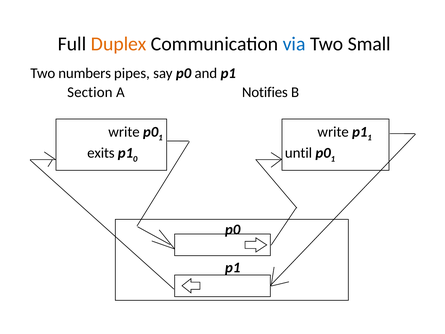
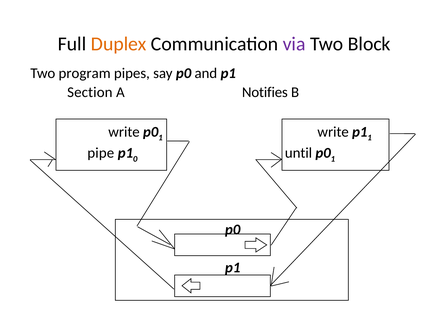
via colour: blue -> purple (294, 44)
Small: Small -> Block (369, 44)
numbers: numbers -> program (85, 73)
exits: exits -> pipe (101, 153)
